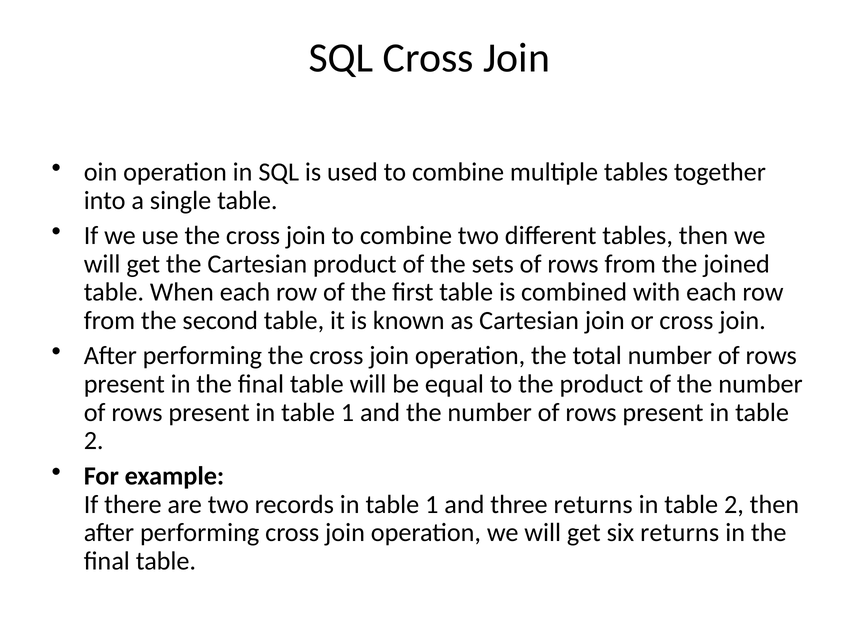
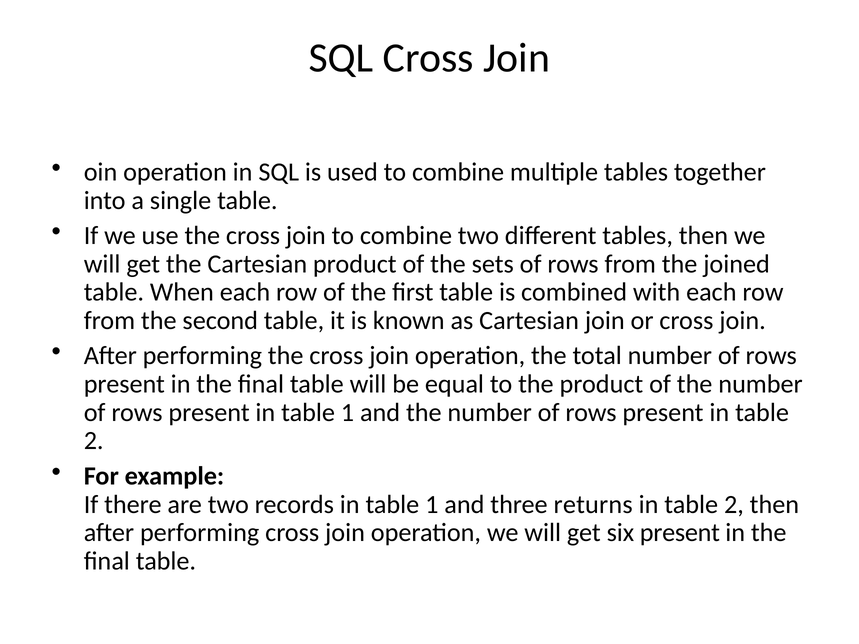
six returns: returns -> present (680, 533)
